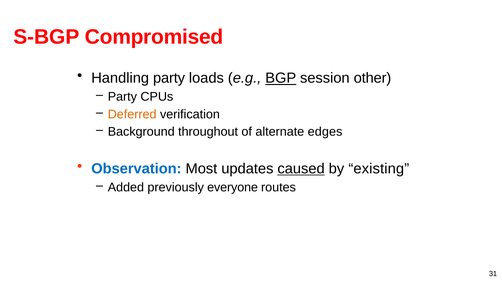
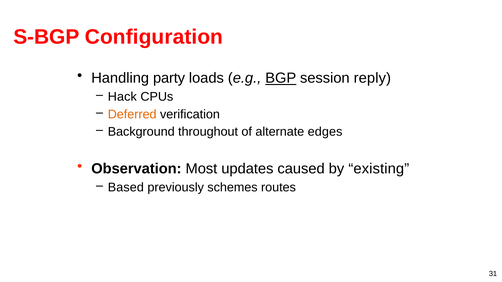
Compromised: Compromised -> Configuration (154, 37)
other: other -> reply (372, 78)
Party: Party -> Hack (122, 97)
Observation colour: blue -> black (136, 169)
caused underline: present -> none (301, 169)
Added: Added -> Based (126, 188)
everyone: everyone -> schemes (233, 188)
